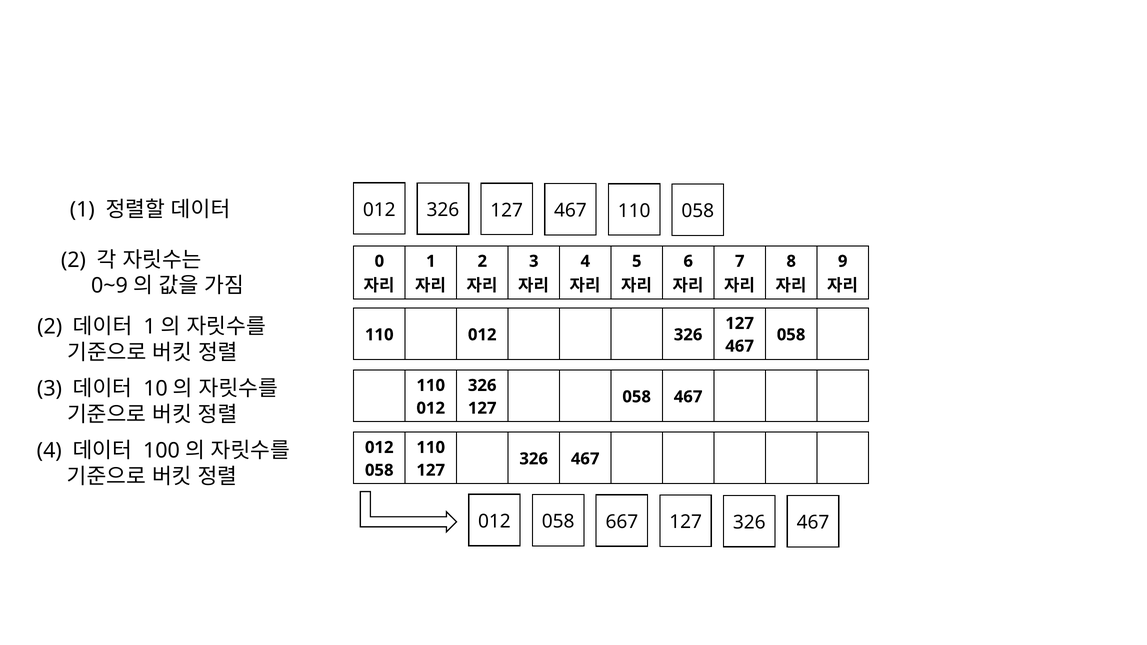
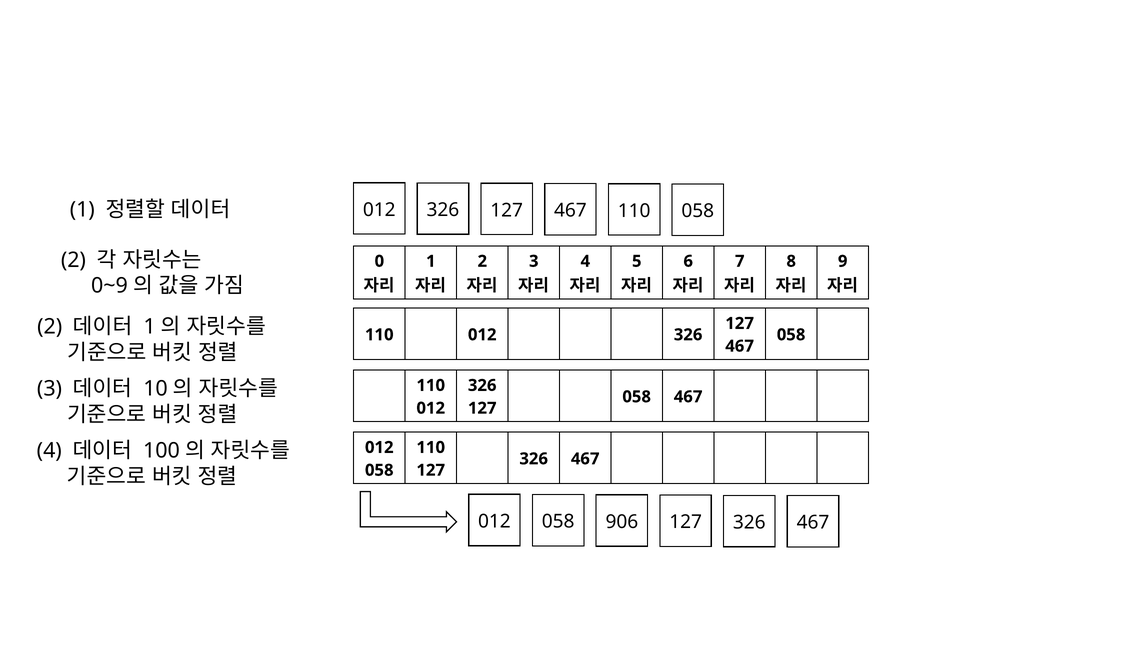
667: 667 -> 906 (622, 522)
